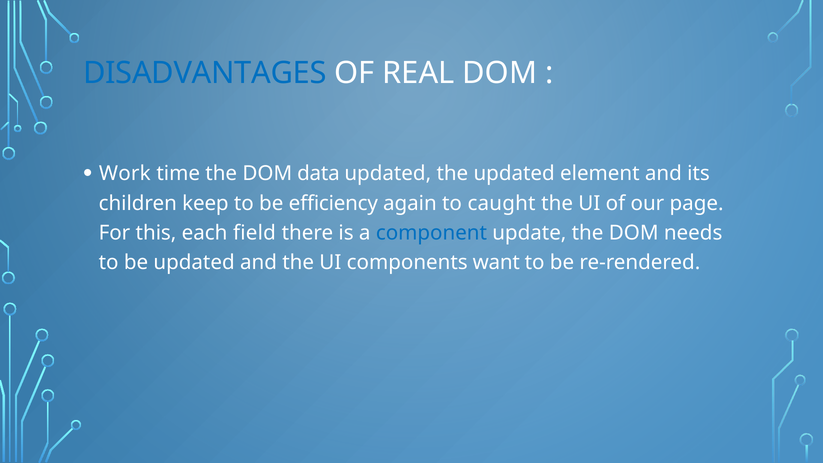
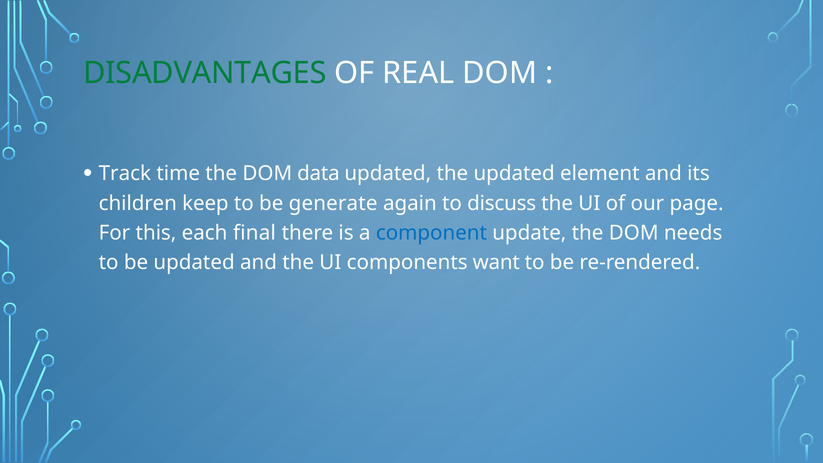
DISADVANTAGES colour: blue -> green (205, 73)
Work: Work -> Track (125, 174)
efficiency: efficiency -> generate (333, 203)
caught: caught -> discuss (502, 203)
field: field -> final (254, 233)
